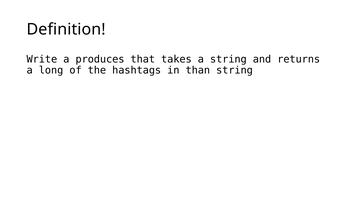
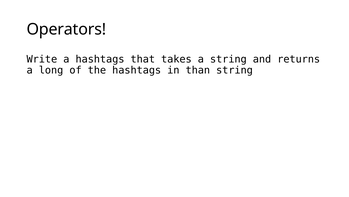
Definition: Definition -> Operators (66, 29)
a produces: produces -> hashtags (100, 59)
